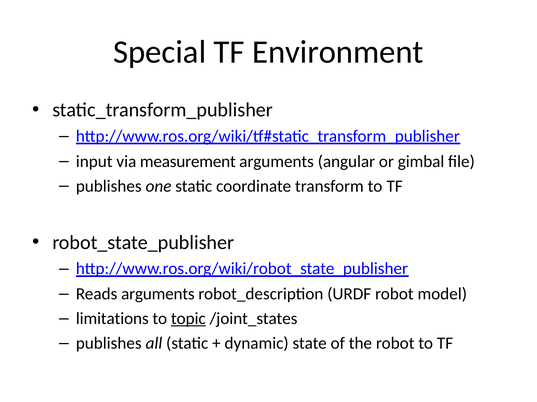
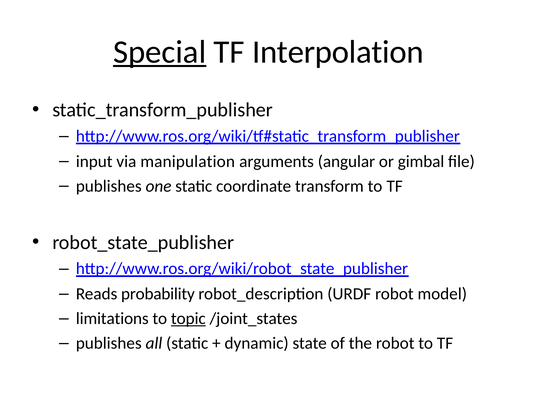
Special underline: none -> present (160, 52)
Environment: Environment -> Interpolation (338, 52)
measurement: measurement -> manipulation (188, 162)
Reads arguments: arguments -> probability (158, 294)
